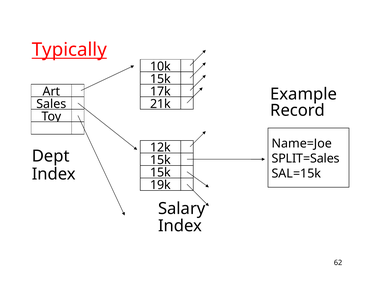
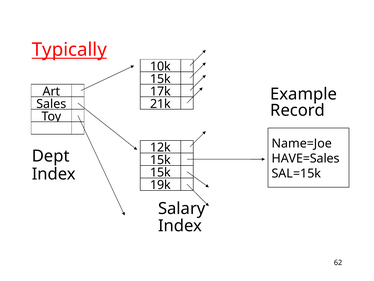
SPLIT=Sales: SPLIT=Sales -> HAVE=Sales (306, 158)
